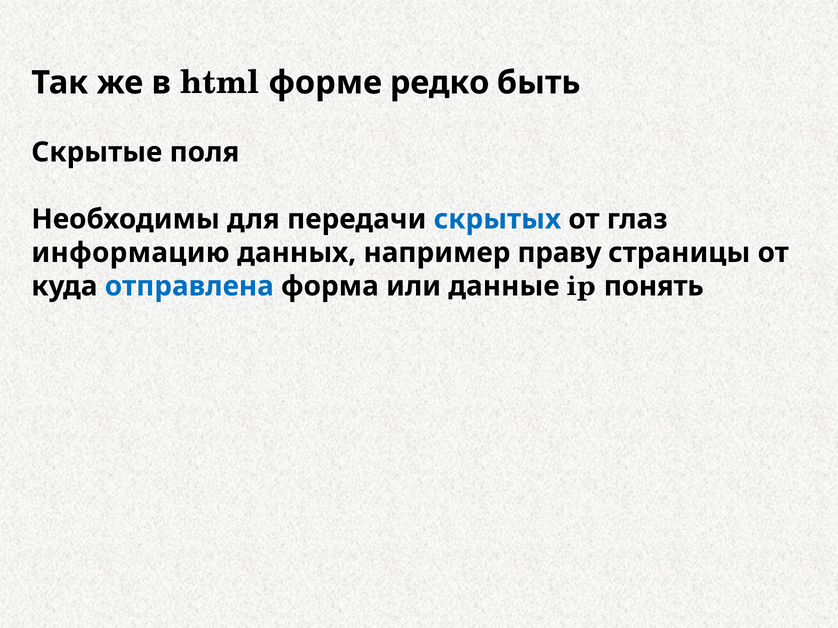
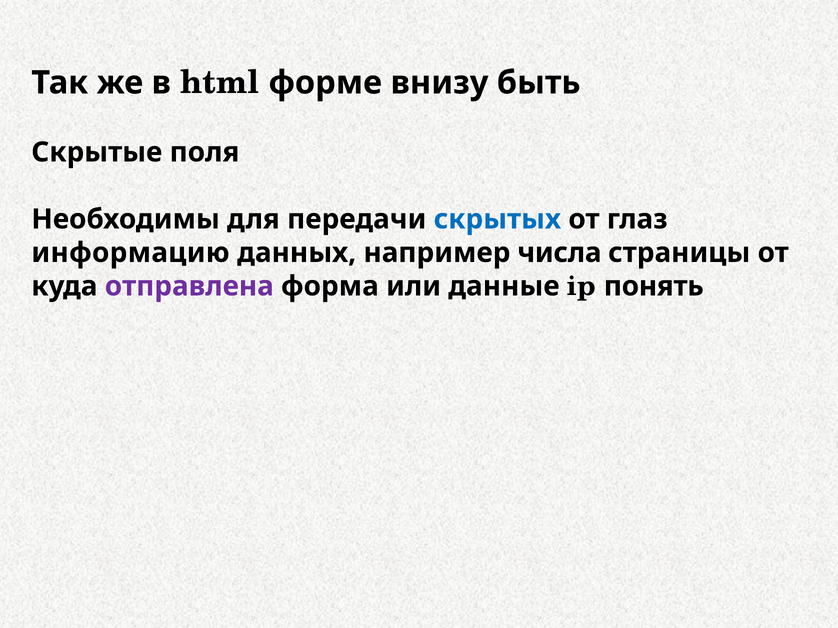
редко: редко -> внизу (439, 83)
праву: праву -> числа (559, 253)
отправлена colour: blue -> purple (189, 286)
